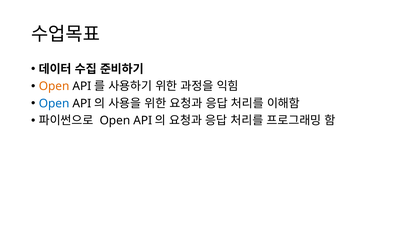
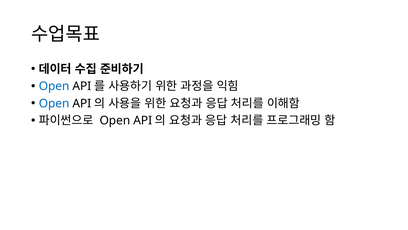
Open colour: orange -> blue (54, 86)
